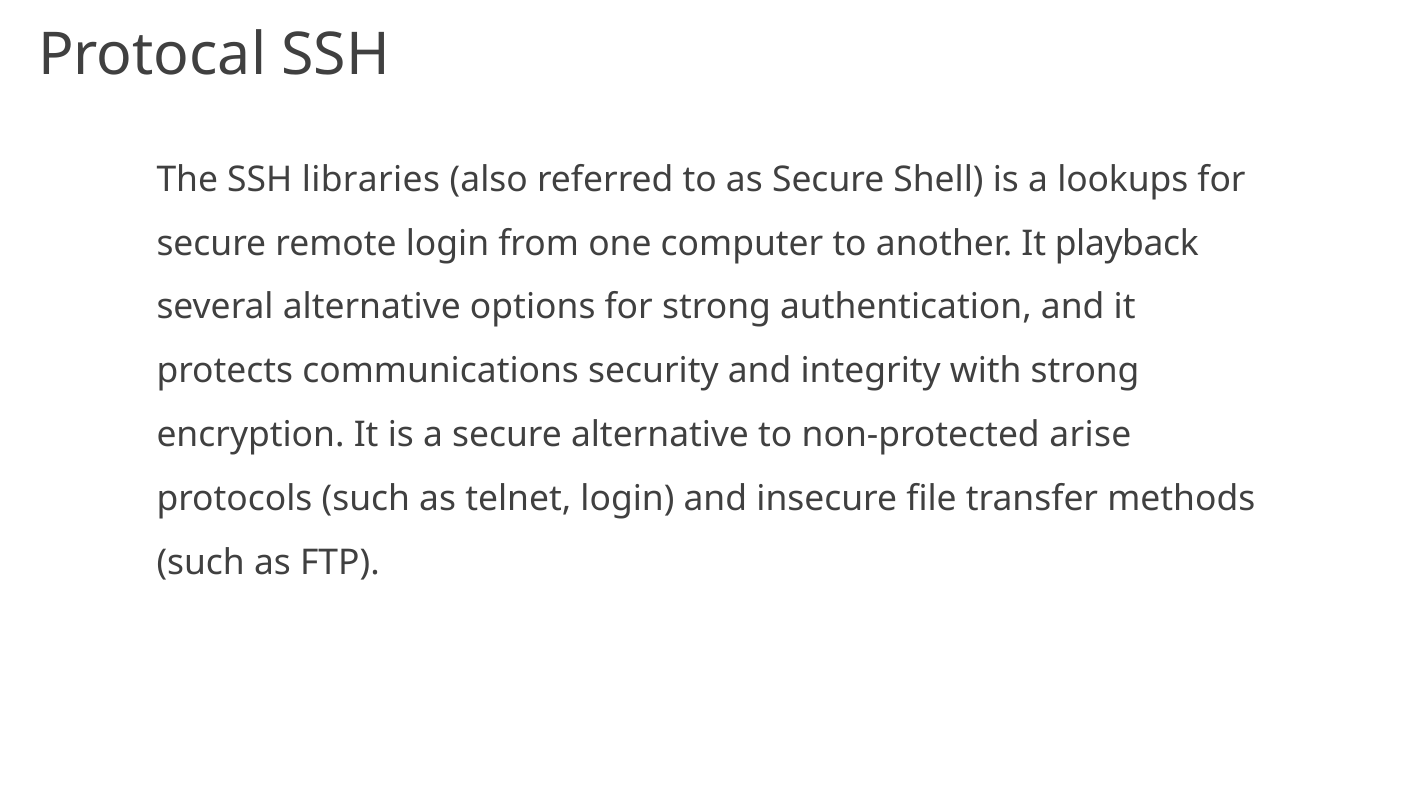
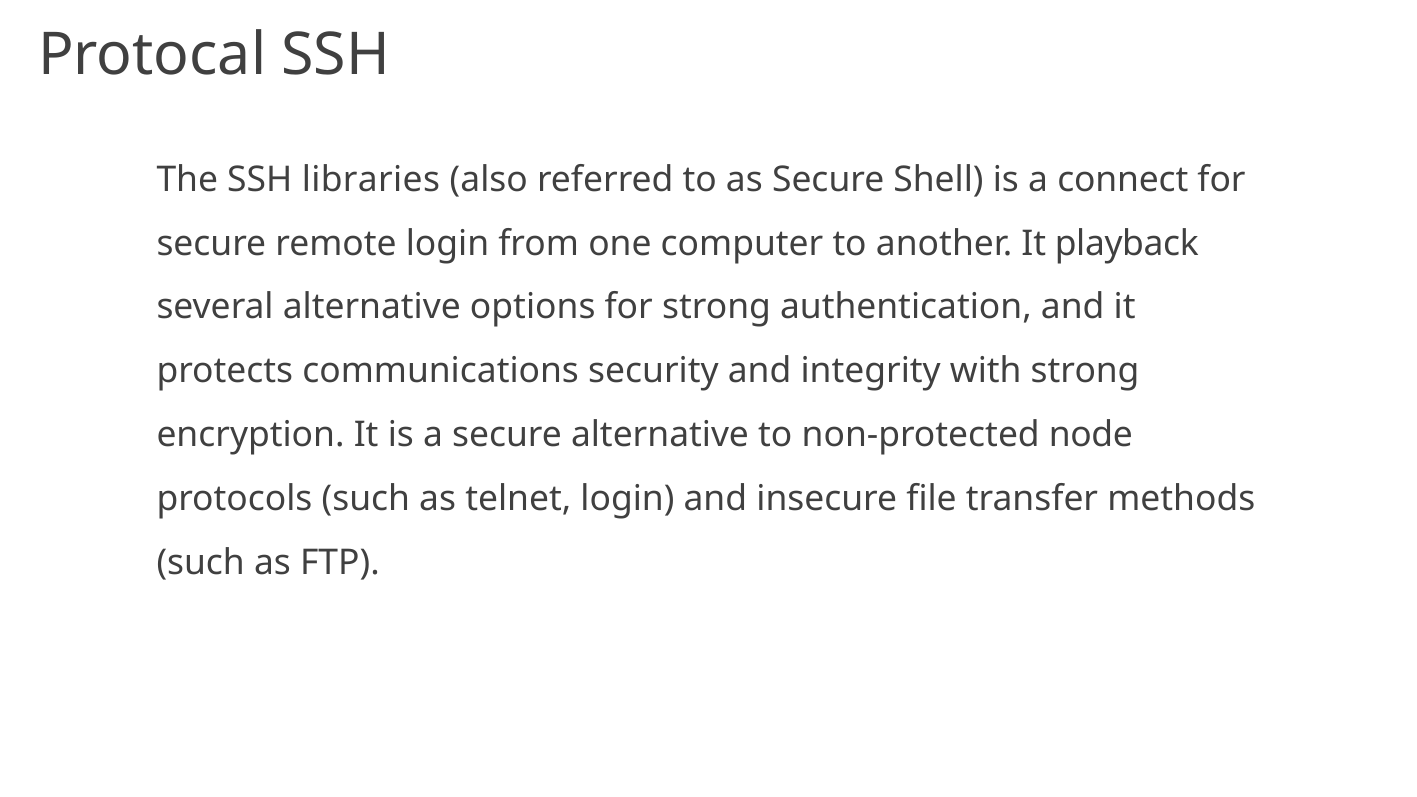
lookups: lookups -> connect (1123, 180)
arise: arise -> node (1091, 435)
